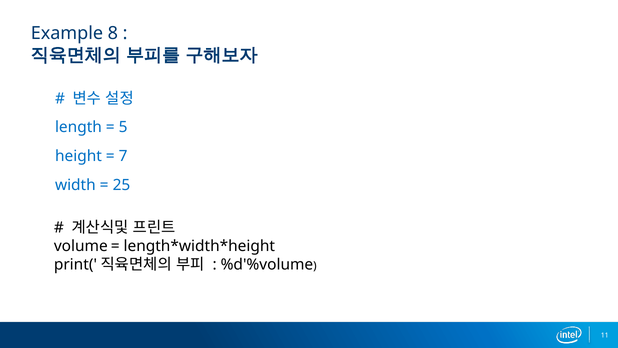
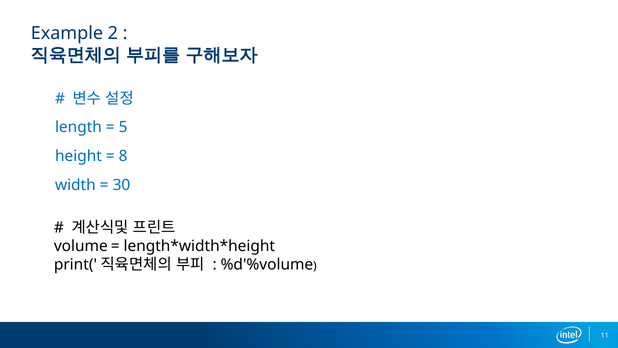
8: 8 -> 2 (113, 33)
7: 7 -> 8 (123, 156)
25: 25 -> 30 (121, 185)
